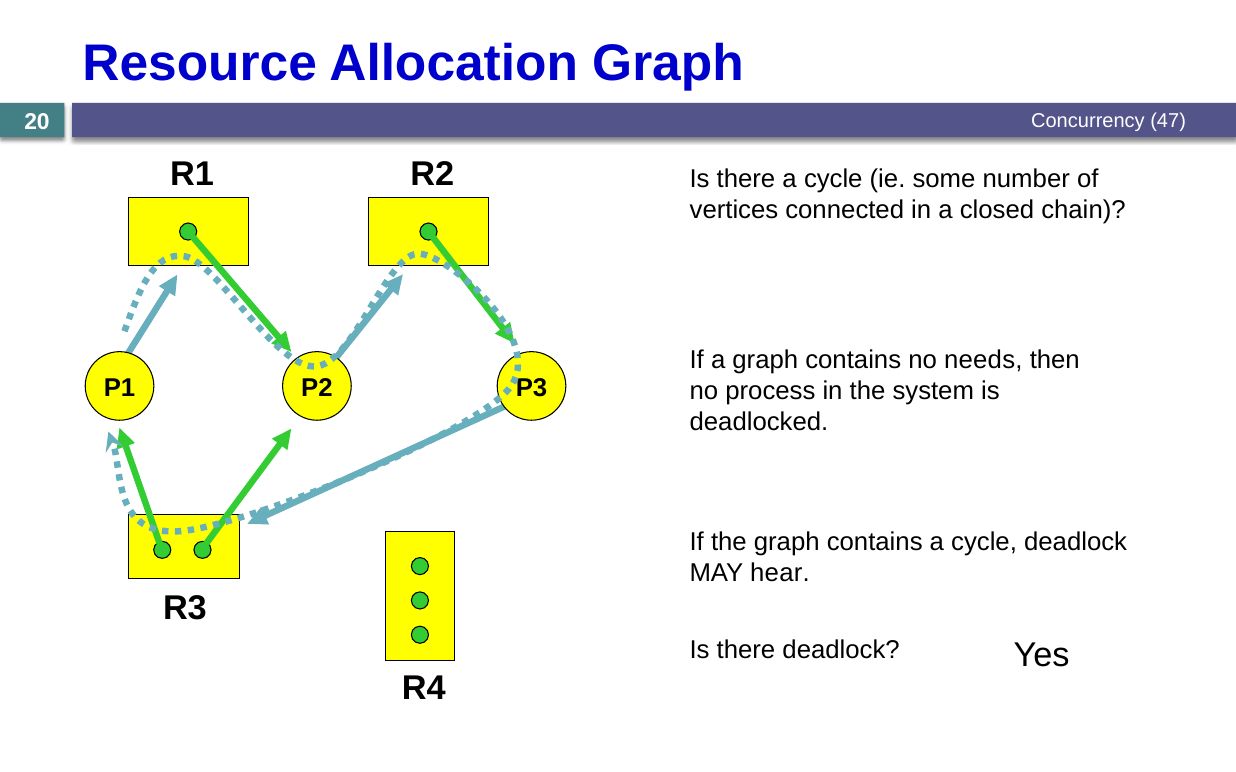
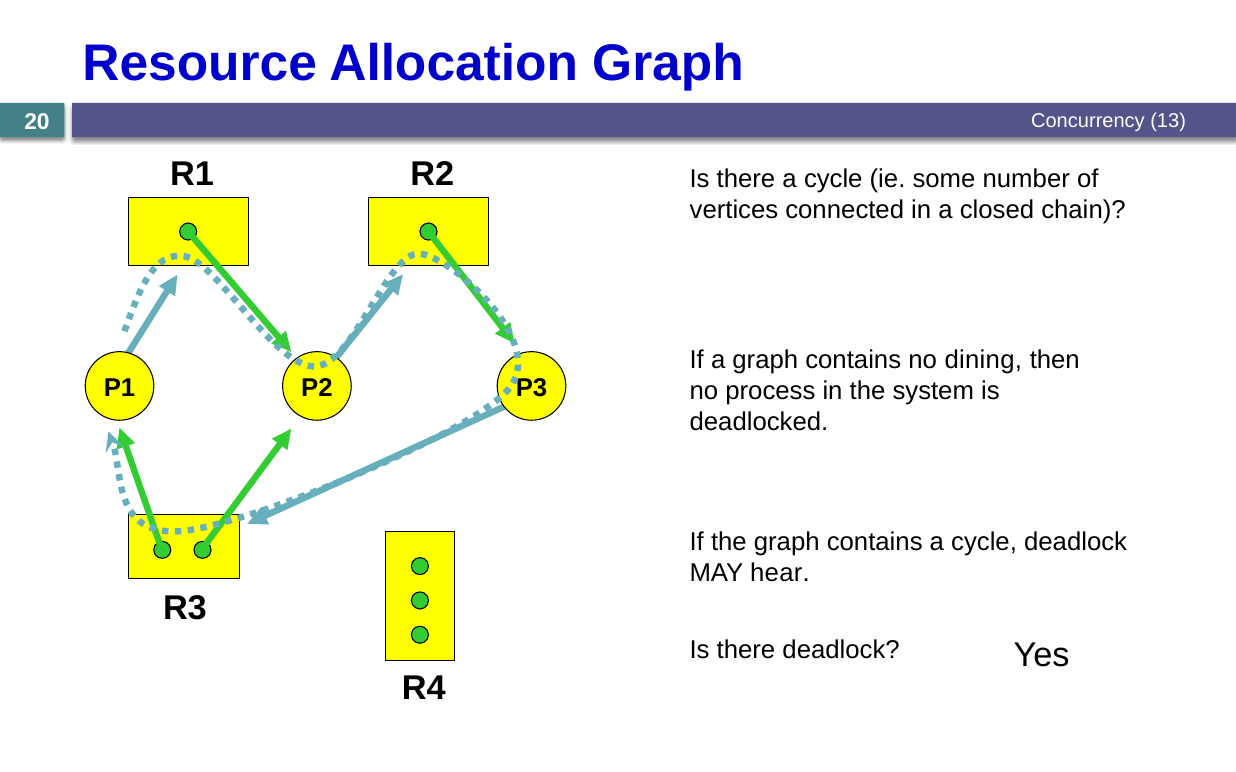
47: 47 -> 13 (1168, 121)
needs: needs -> dining (983, 360)
